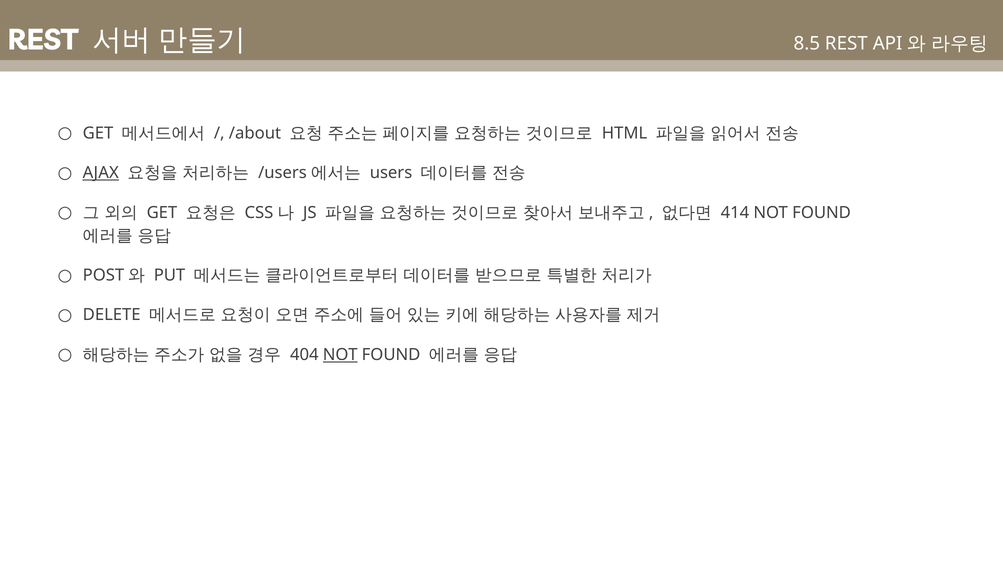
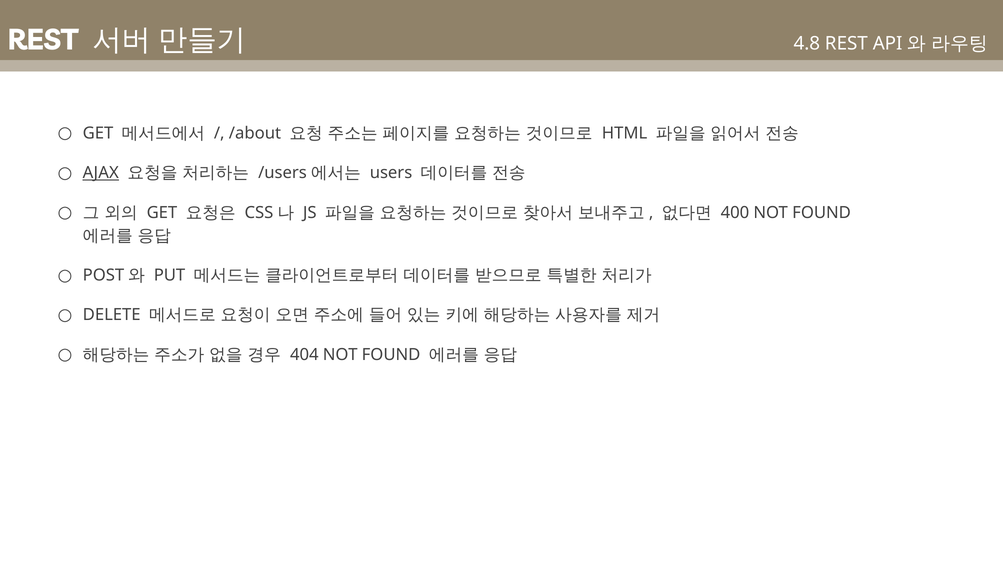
8.5: 8.5 -> 4.8 (807, 44)
414: 414 -> 400 (735, 213)
NOT underline: present -> none (340, 355)
